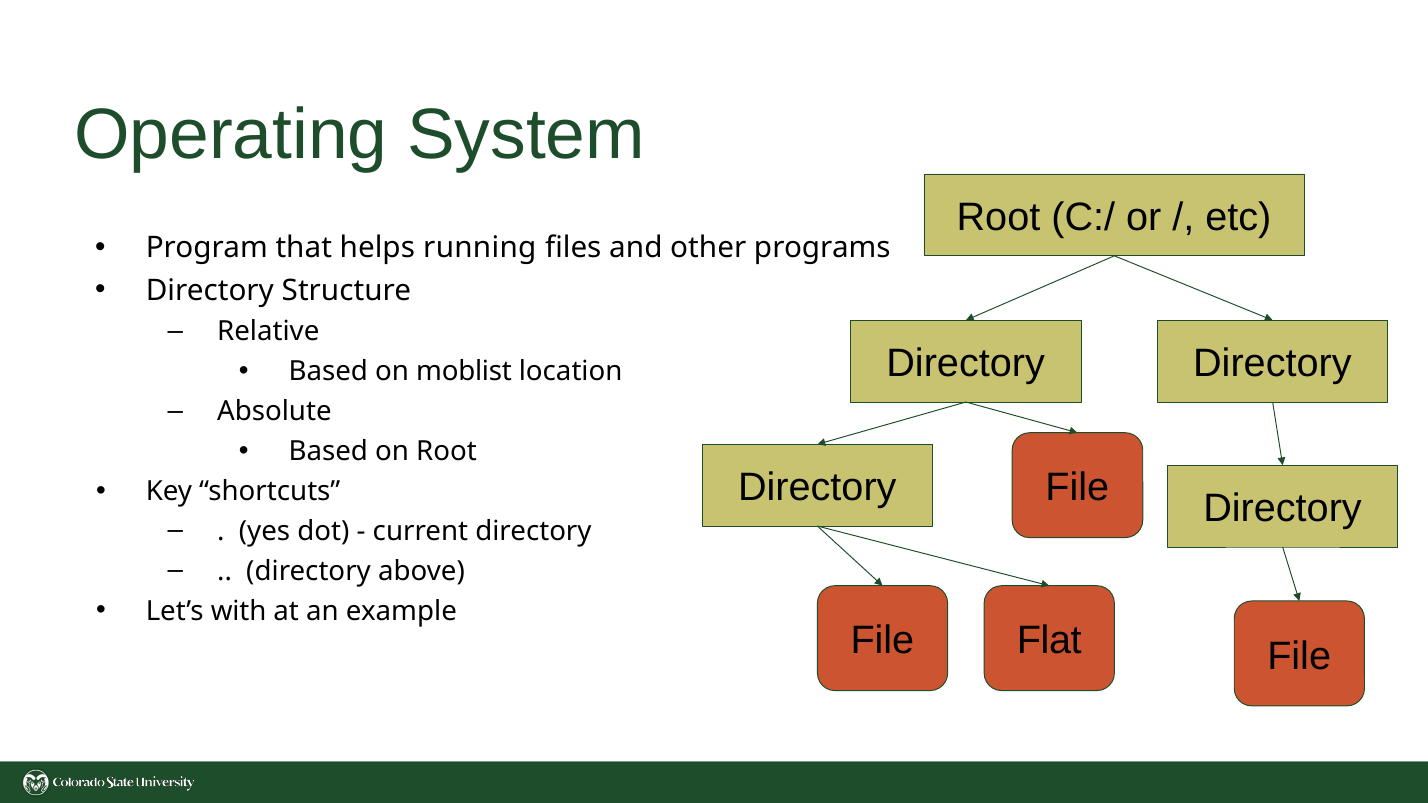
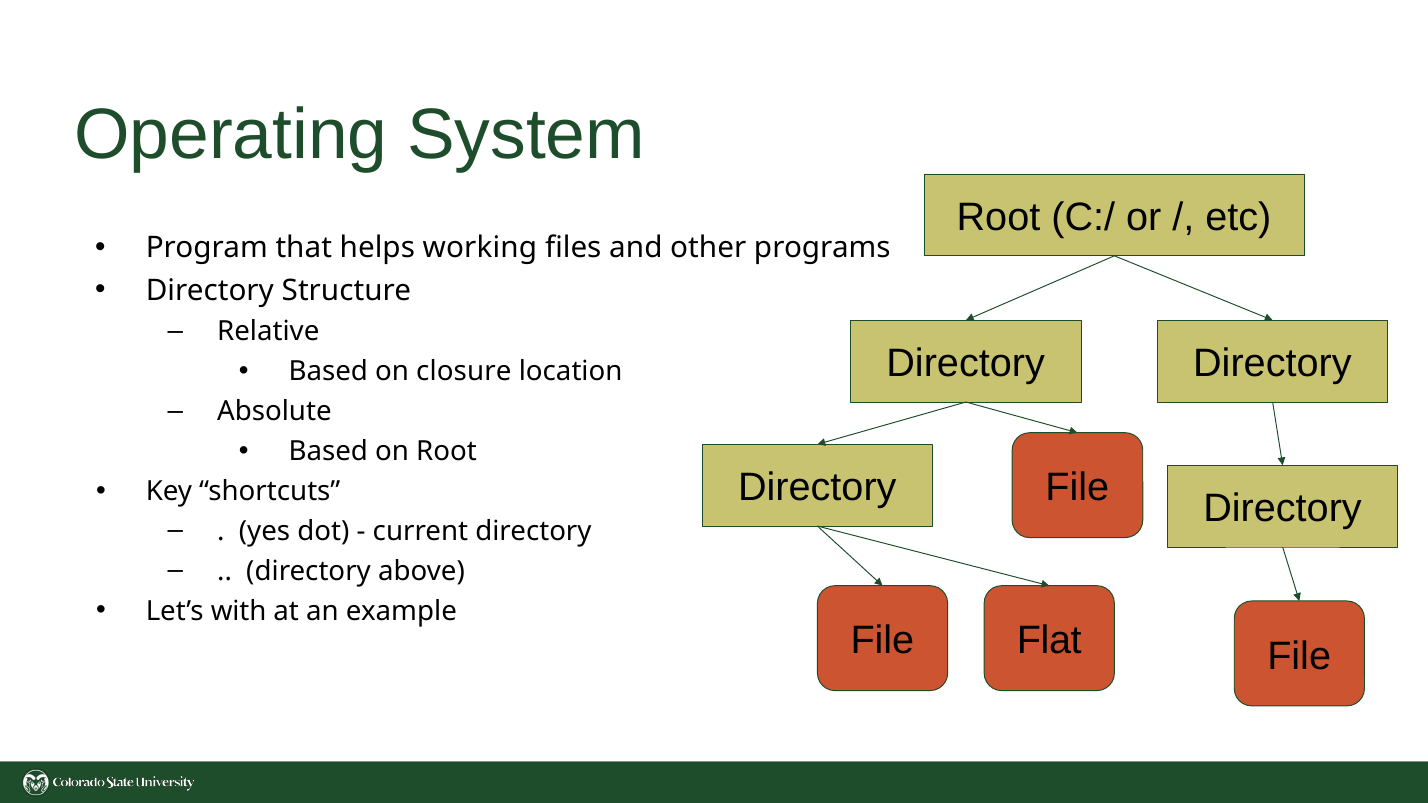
running: running -> working (480, 248)
moblist: moblist -> closure (464, 372)
